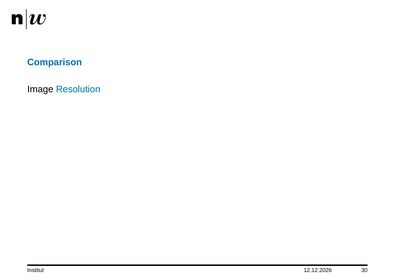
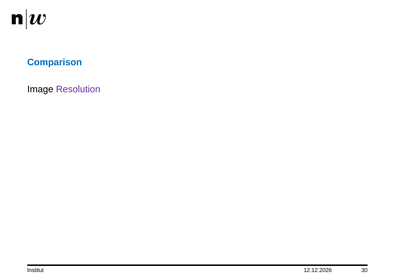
Resolution colour: blue -> purple (78, 89)
